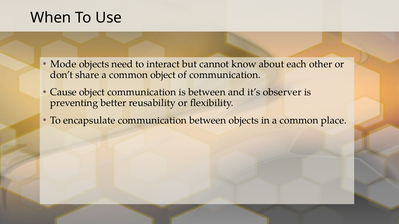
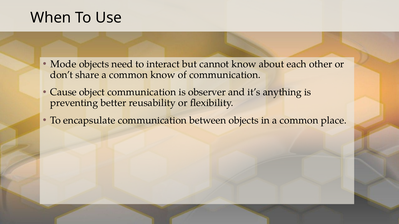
common object: object -> know (163, 75)
is between: between -> observer (207, 92)
observer: observer -> anything (282, 92)
